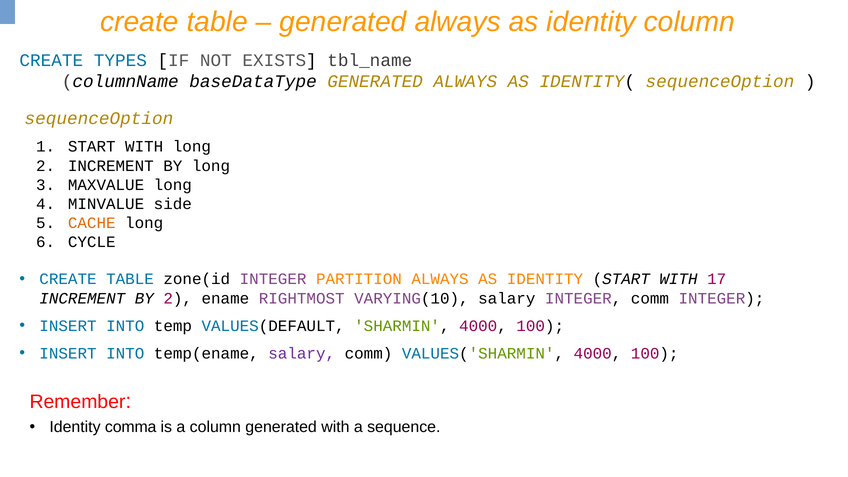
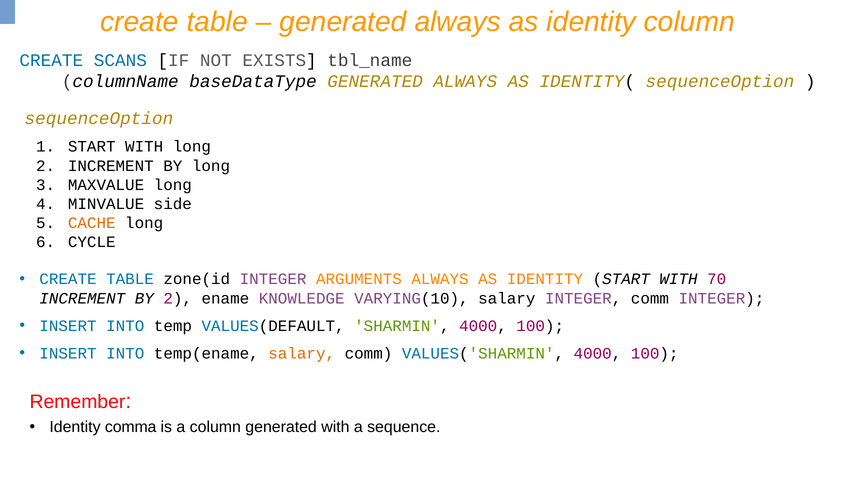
TYPES: TYPES -> SCANS (120, 60)
PARTITION: PARTITION -> ARGUMENTS (359, 279)
17: 17 -> 70 (717, 279)
RIGHTMOST: RIGHTMOST -> KNOWLEDGE (302, 298)
salary colour: purple -> orange (302, 353)
